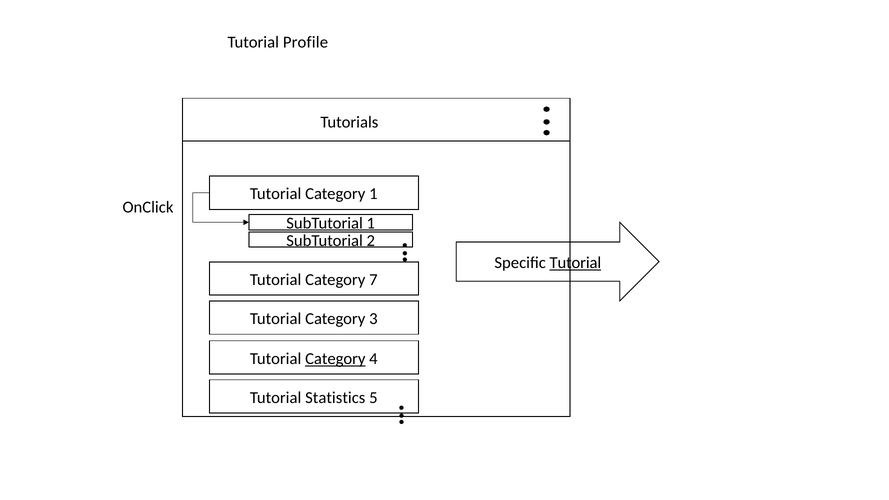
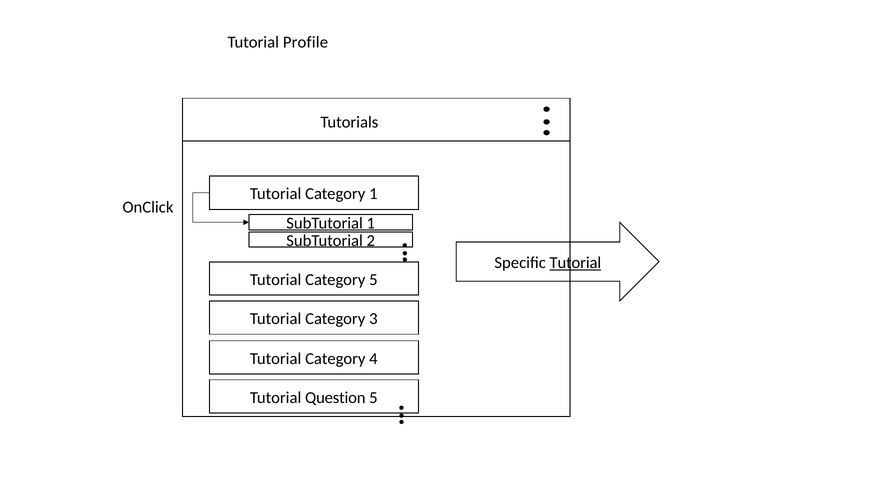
Category 7: 7 -> 5 (373, 280)
Category underline: present -> none (335, 359)
Statistics: Statistics -> Question (335, 398)
